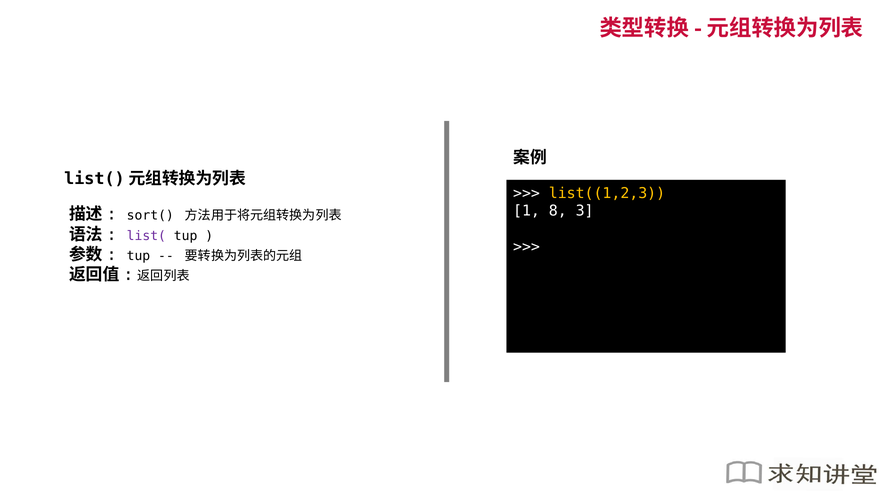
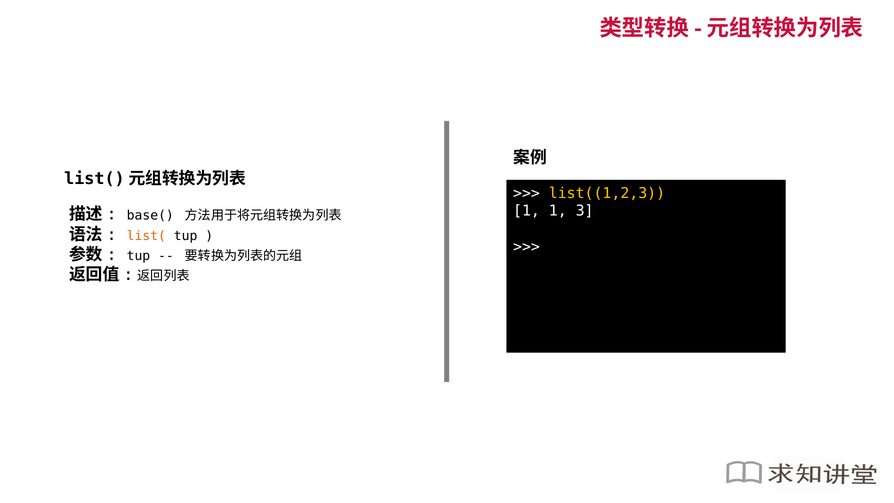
1 8: 8 -> 1 (558, 211)
sort(: sort( -> base( (150, 216)
list( colour: purple -> orange (146, 236)
